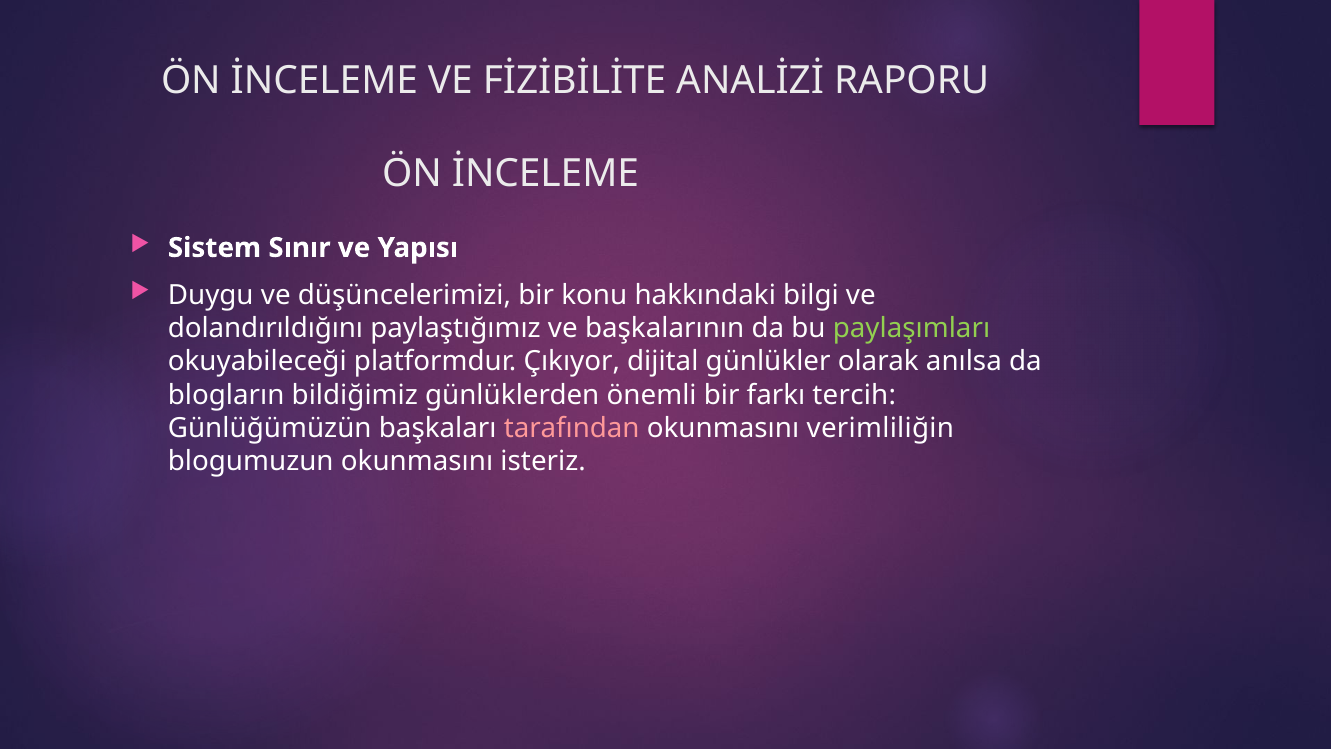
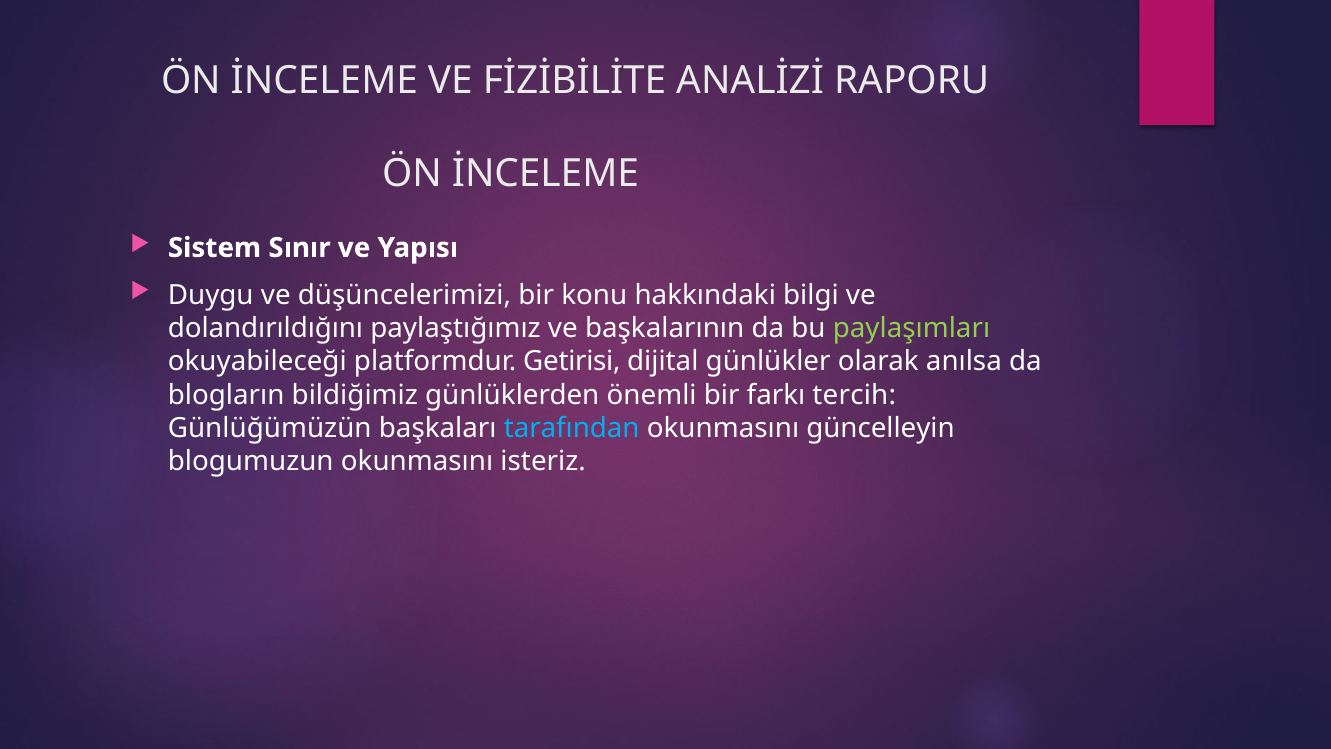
Çıkıyor: Çıkıyor -> Getirisi (572, 361)
tarafından colour: pink -> light blue (572, 428)
verimliliğin: verimliliğin -> güncelleyin (881, 428)
